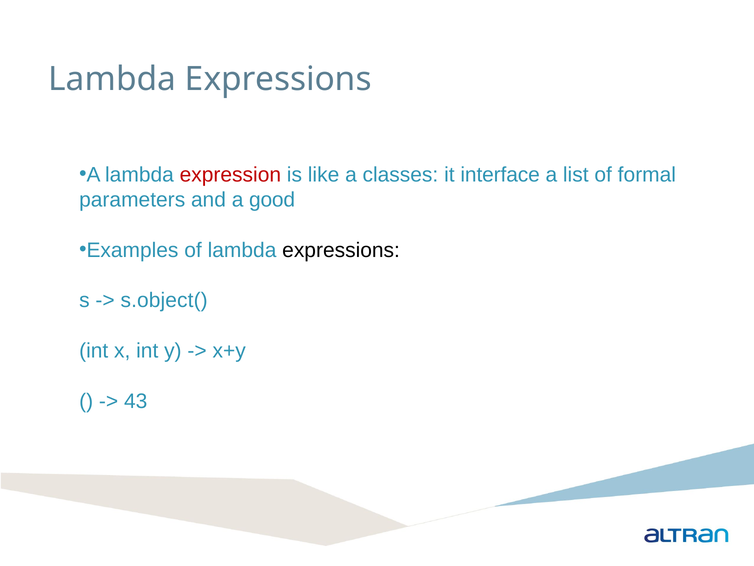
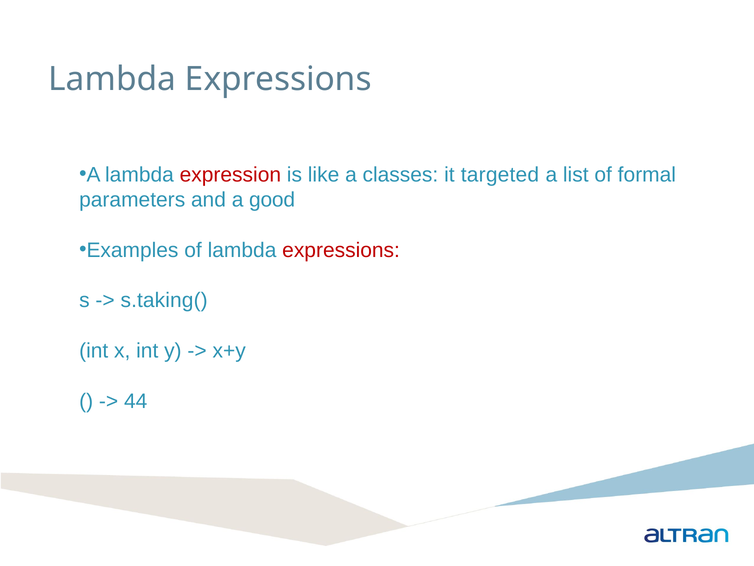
interface: interface -> targeted (500, 175)
expressions colour: black -> red (341, 250)
s.object(: s.object( -> s.taking( (164, 300)
43: 43 -> 44 (136, 401)
